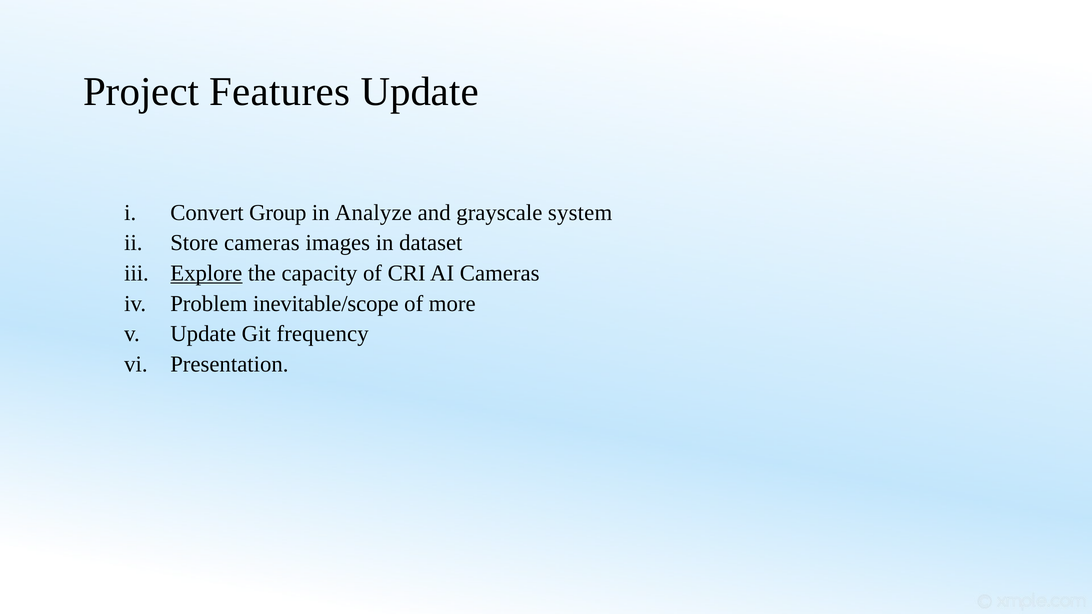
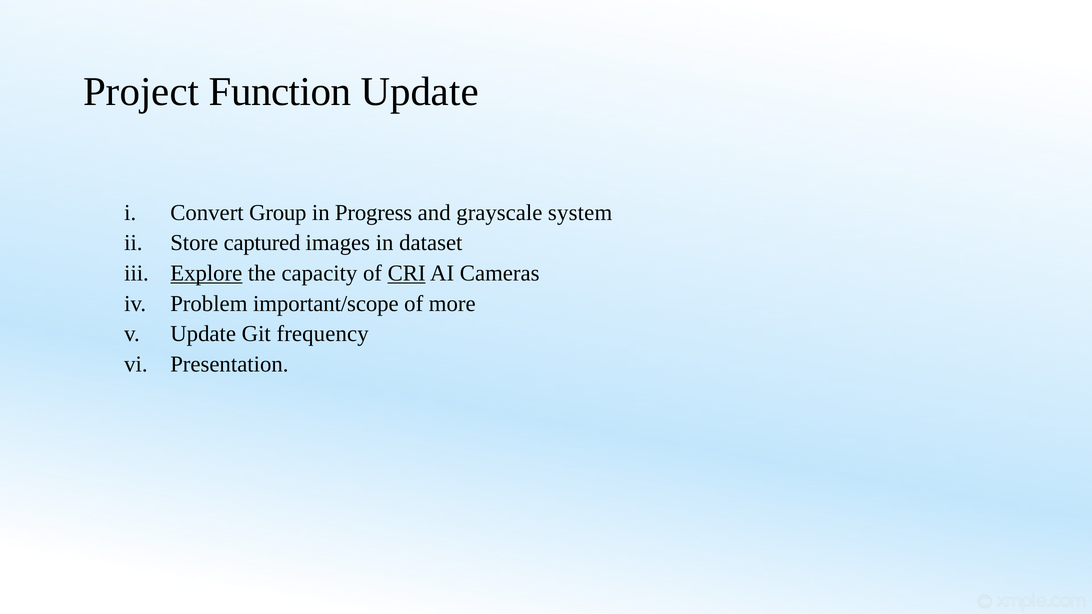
Features: Features -> Function (280, 92)
Analyze: Analyze -> Progress (374, 213)
Store cameras: cameras -> captured (262, 243)
CRI underline: none -> present (407, 273)
inevitable/scope: inevitable/scope -> important/scope (326, 304)
